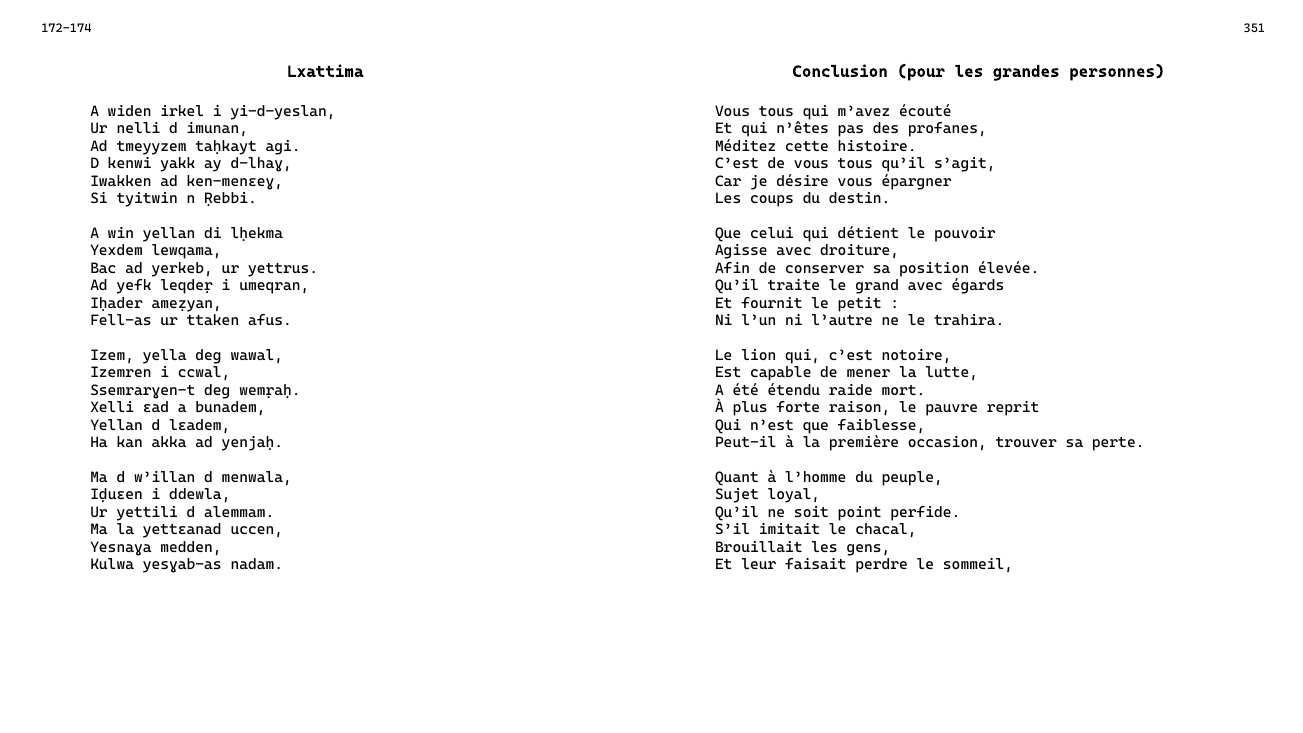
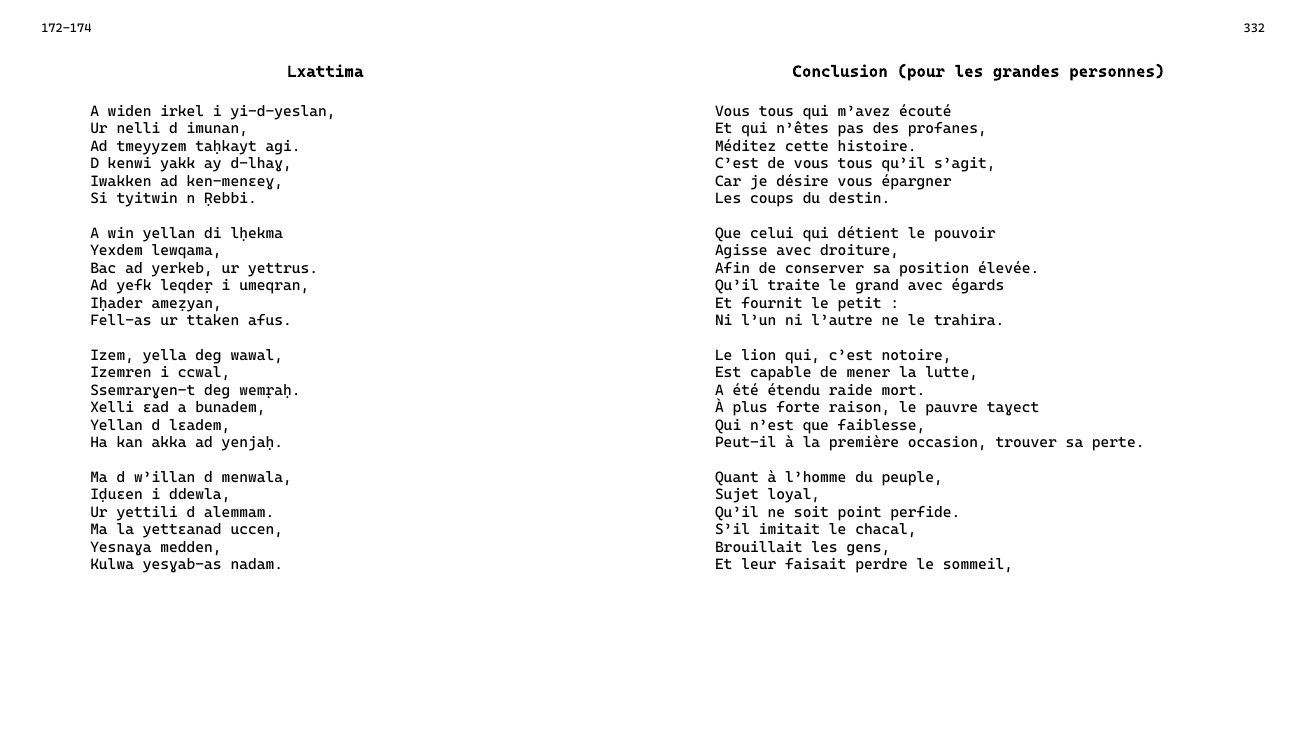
351: 351 -> 332 (1254, 28)
reprit: reprit -> taɣect (1013, 408)
